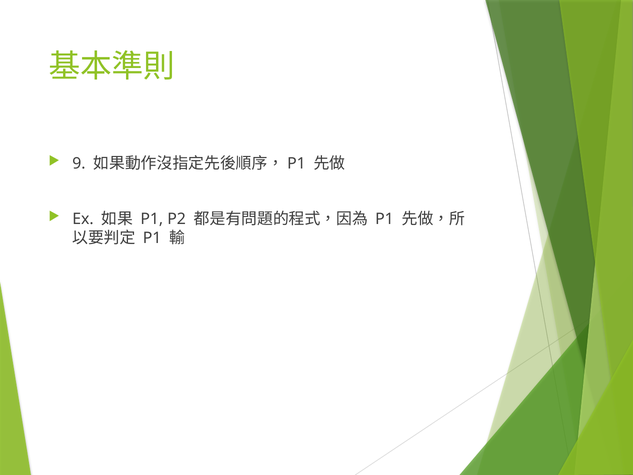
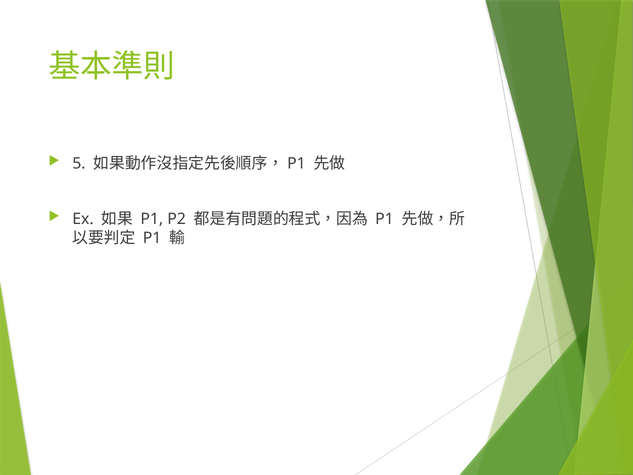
9: 9 -> 5 (79, 163)
